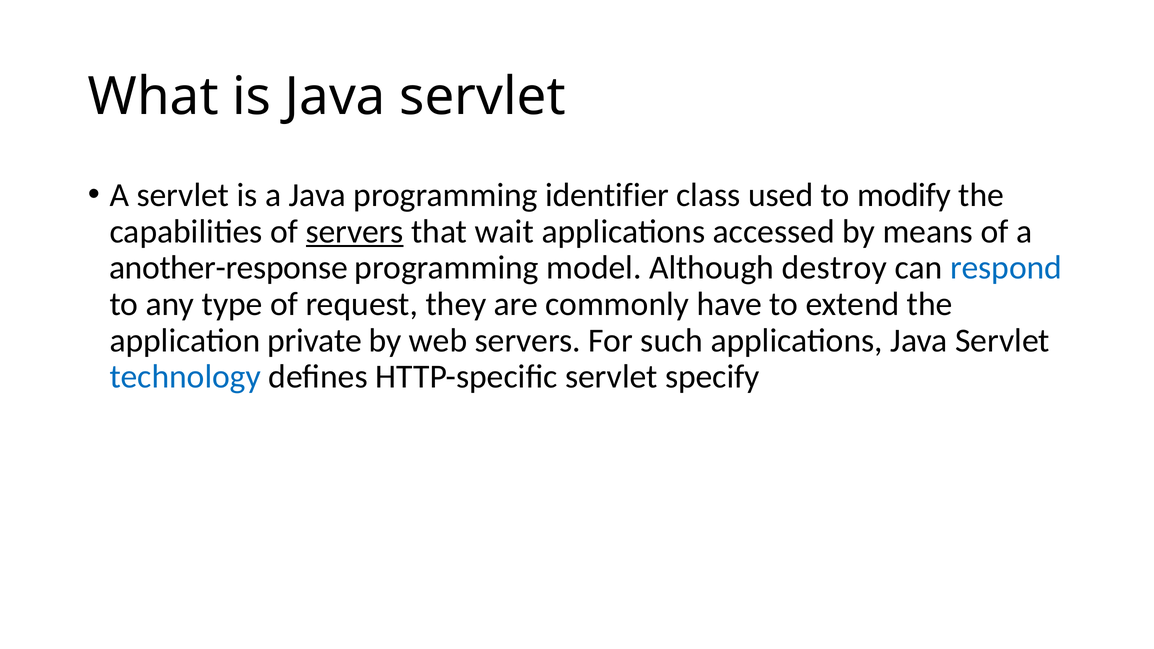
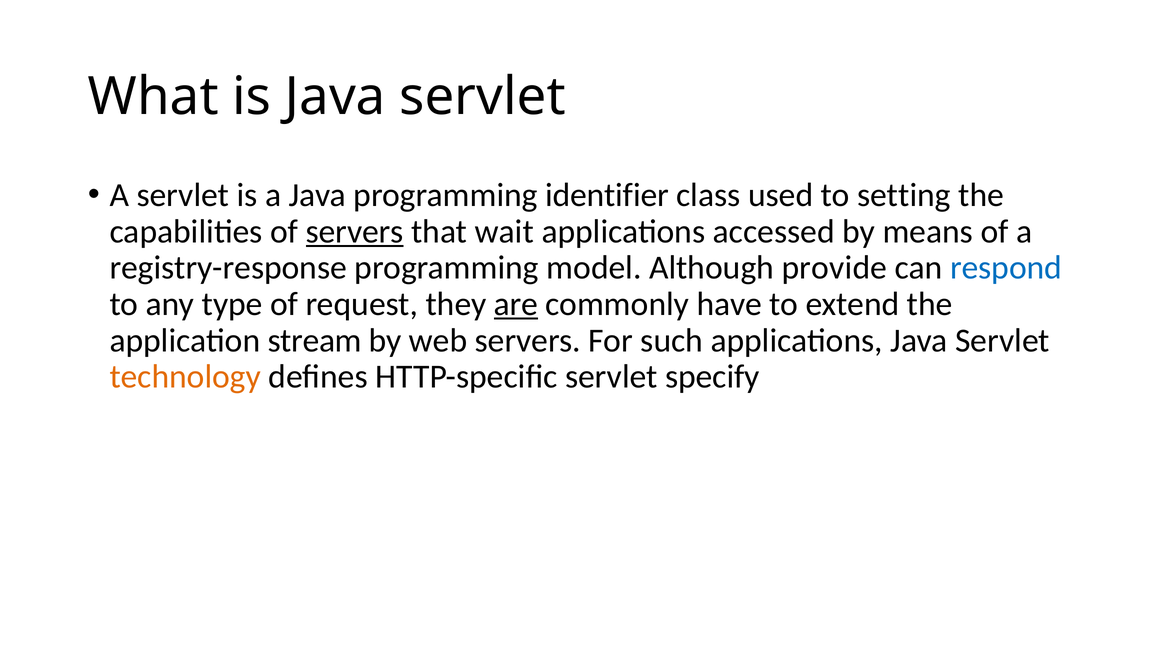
modify: modify -> setting (904, 195)
another-response: another-response -> registry-response (228, 268)
destroy: destroy -> provide (834, 268)
are underline: none -> present (516, 304)
private: private -> stream (315, 341)
technology colour: blue -> orange (185, 377)
